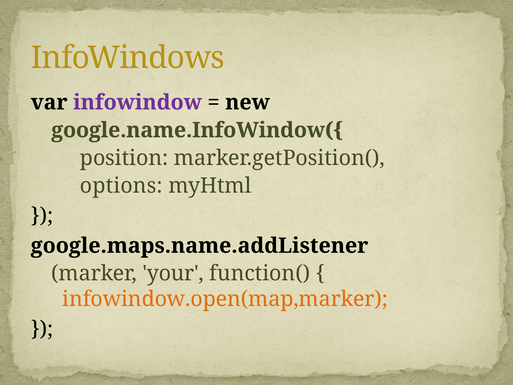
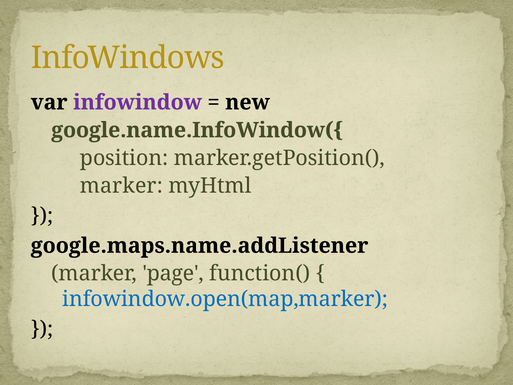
options: options -> marker (121, 186)
your: your -> page (173, 273)
infowindow.open(map,marker colour: orange -> blue (225, 299)
